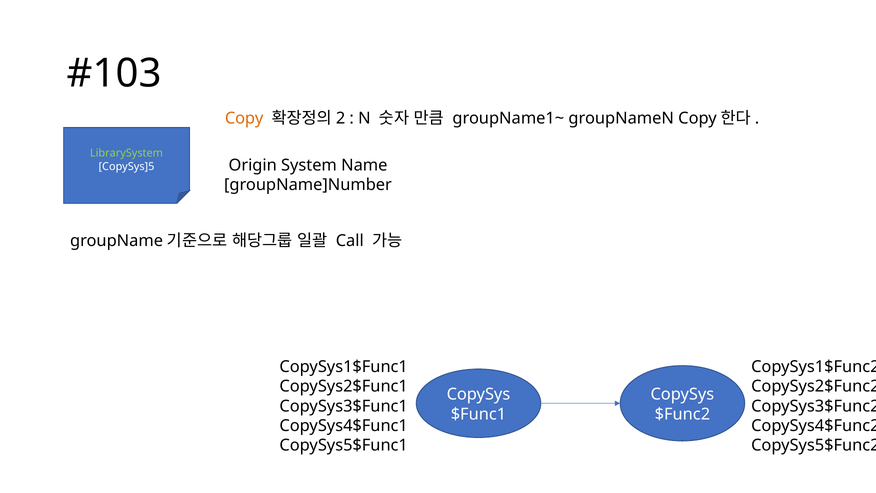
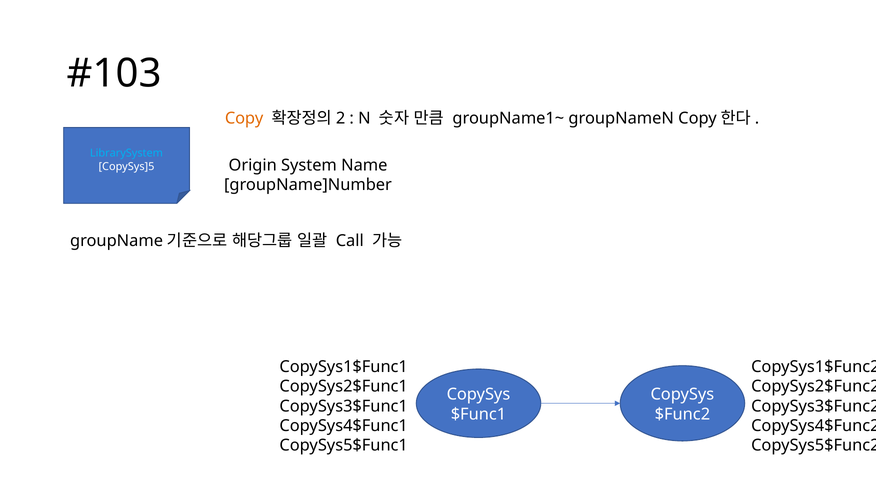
LibrarySystem colour: light green -> light blue (126, 153)
